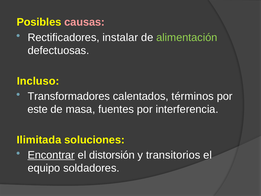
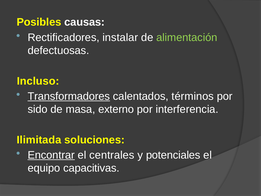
causas colour: pink -> white (85, 22)
Transformadores underline: none -> present (69, 96)
este: este -> sido (38, 109)
fuentes: fuentes -> externo (116, 109)
distorsión: distorsión -> centrales (112, 155)
transitorios: transitorios -> potenciales (173, 155)
soldadores: soldadores -> capacitivas (91, 168)
